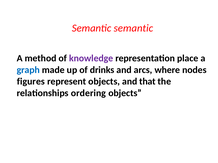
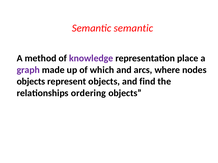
graph colour: blue -> purple (28, 70)
drinks: drinks -> which (102, 70)
figures: figures -> objects (31, 82)
that: that -> find (147, 82)
